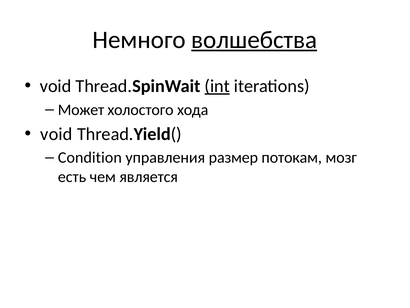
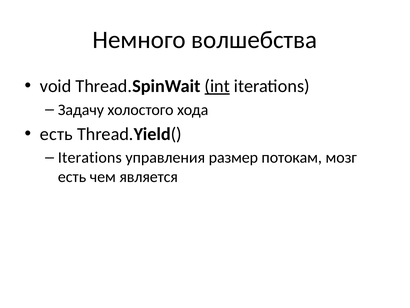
волшебства underline: present -> none (254, 40)
Может: Может -> Задачу (81, 110)
void: void -> есть (56, 134)
Condition: Condition -> Iterations (90, 157)
